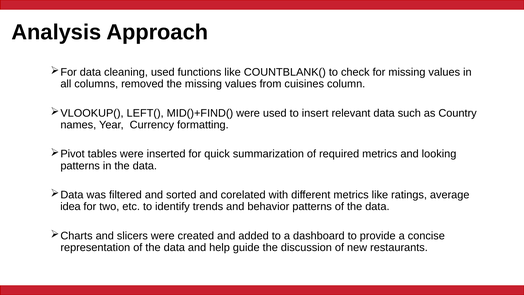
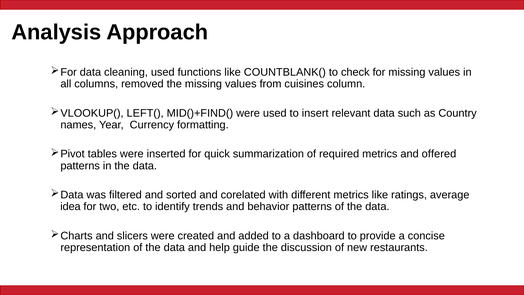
looking: looking -> offered (439, 154)
